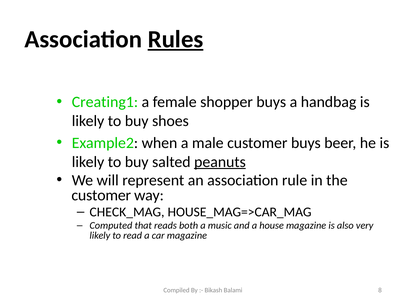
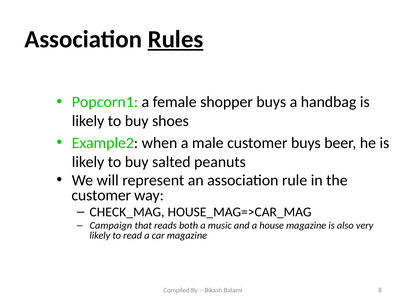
Creating1: Creating1 -> Popcorn1 (105, 102)
peanuts underline: present -> none (220, 162)
Computed: Computed -> Campaign (111, 226)
